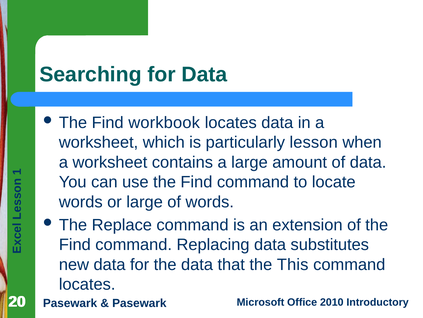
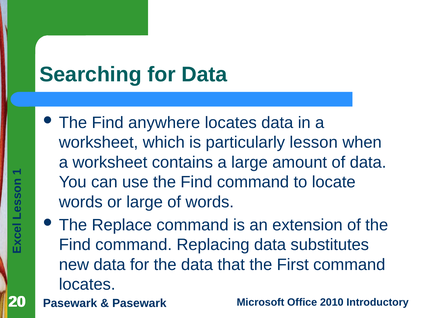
workbook: workbook -> anywhere (164, 122)
This: This -> First (293, 264)
